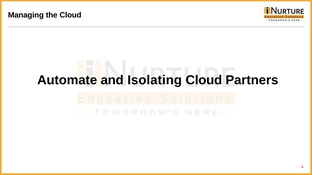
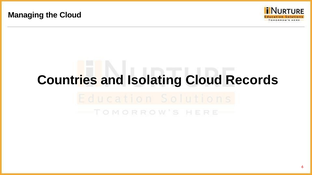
Automate: Automate -> Countries (67, 80)
Partners: Partners -> Records (252, 80)
